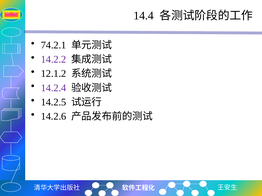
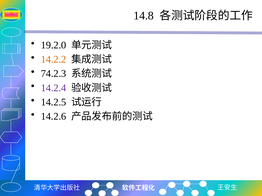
14.4: 14.4 -> 14.8 (144, 16)
74.2.1: 74.2.1 -> 19.2.0 (54, 45)
14.2.2 colour: purple -> orange (54, 60)
12.1.2: 12.1.2 -> 74.2.3 (54, 74)
